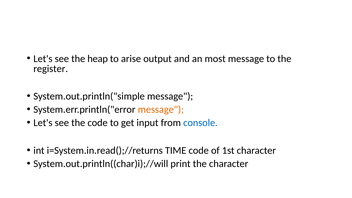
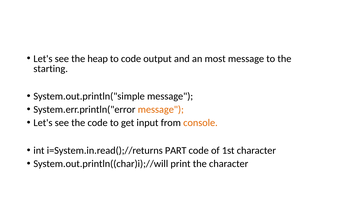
to arise: arise -> code (131, 59)
register: register -> starting (51, 69)
console colour: blue -> orange (200, 123)
TIME: TIME -> PART (176, 151)
